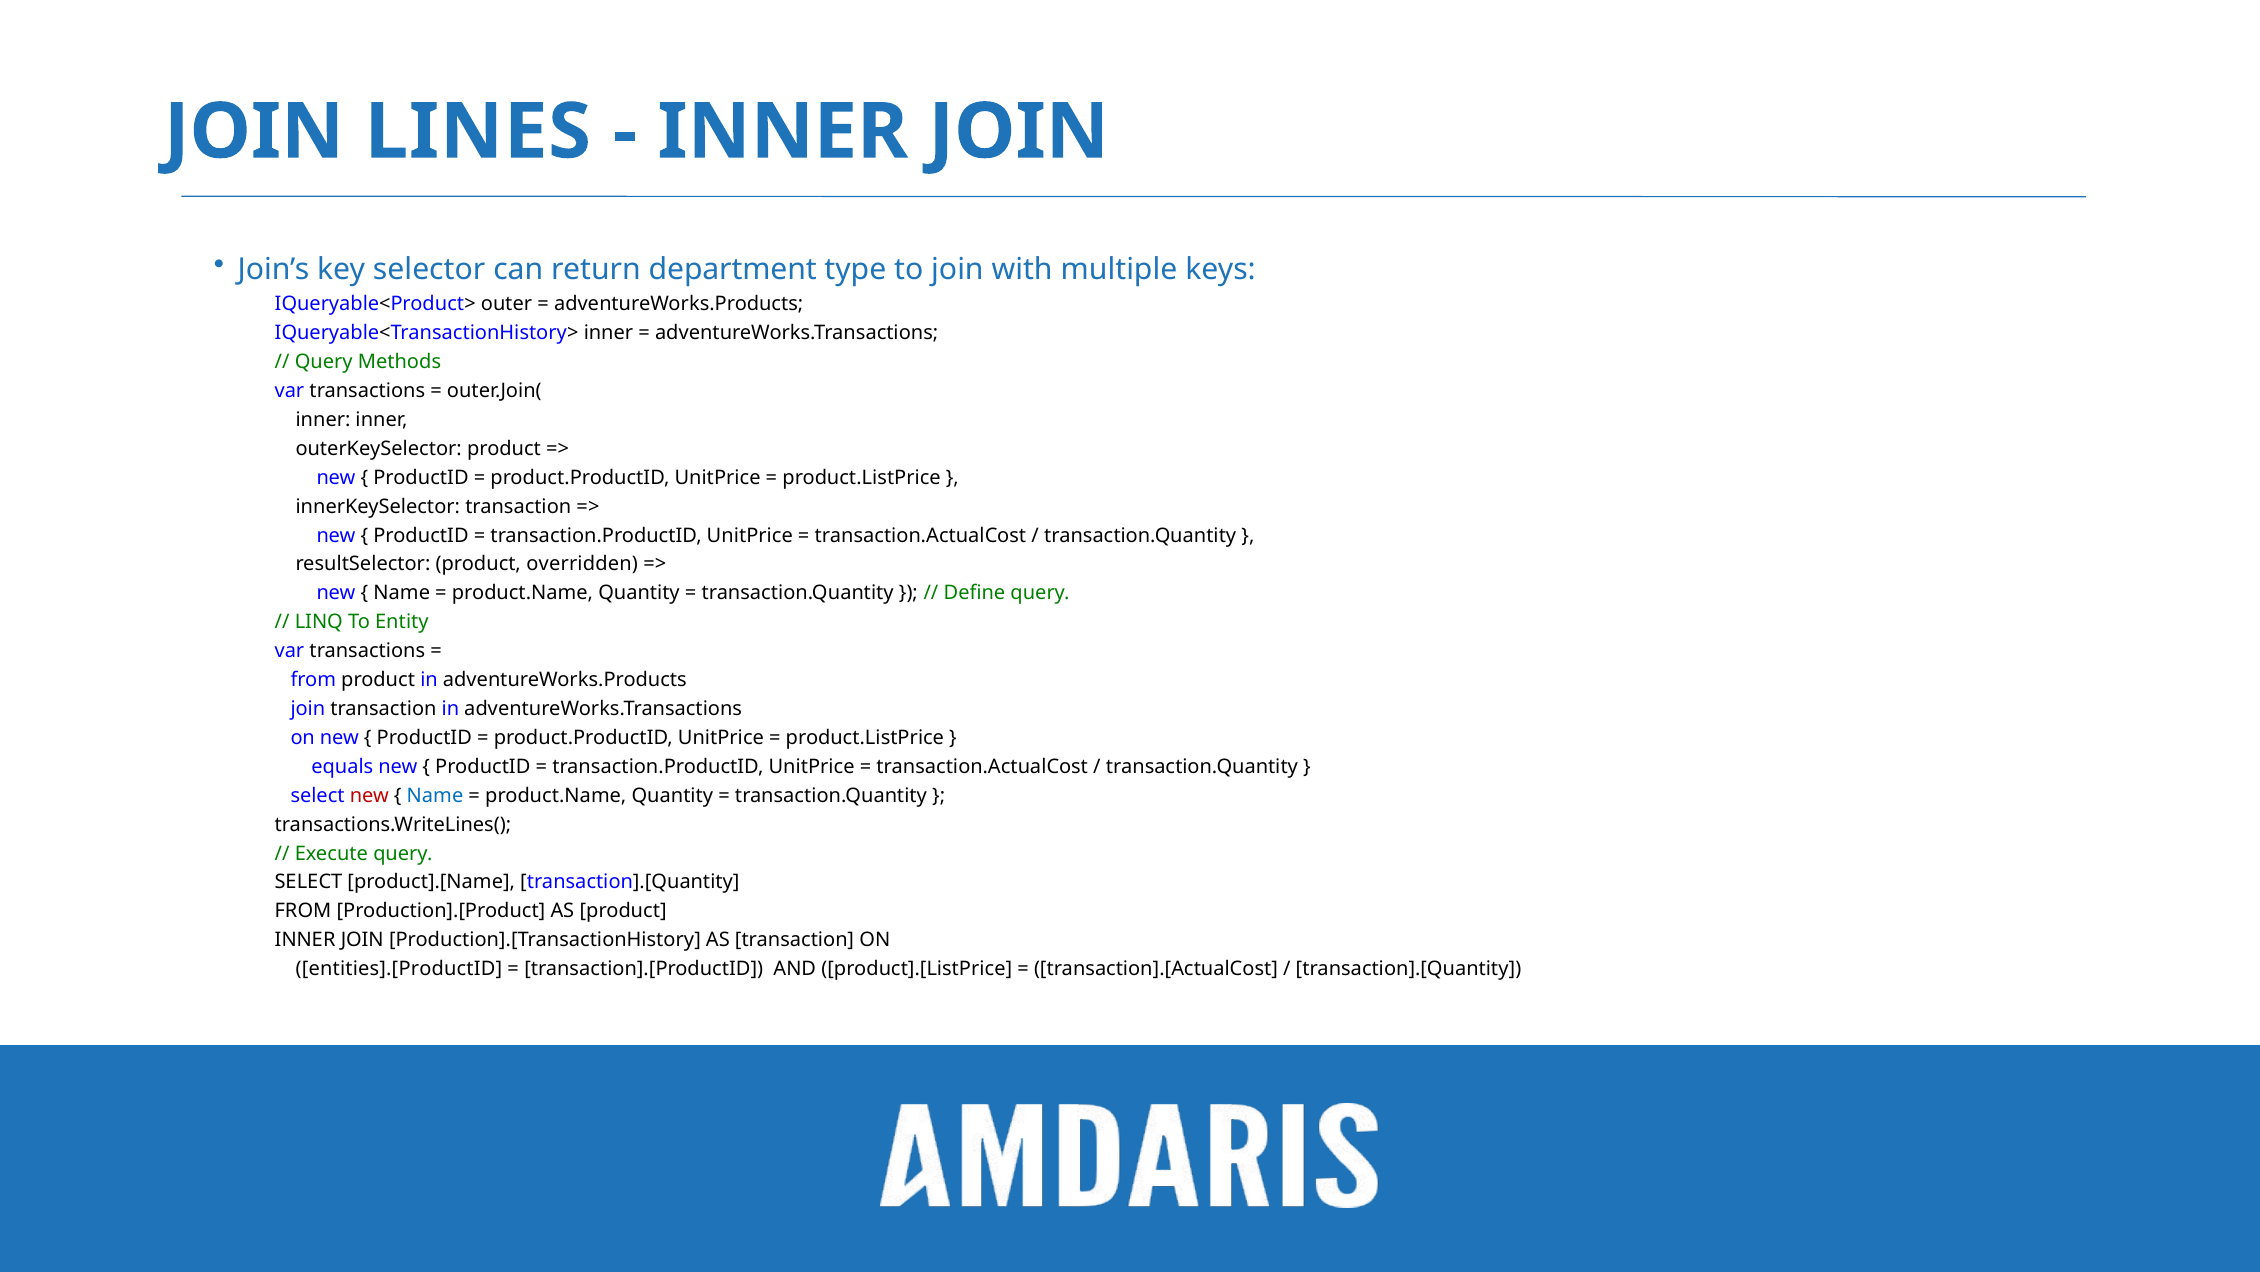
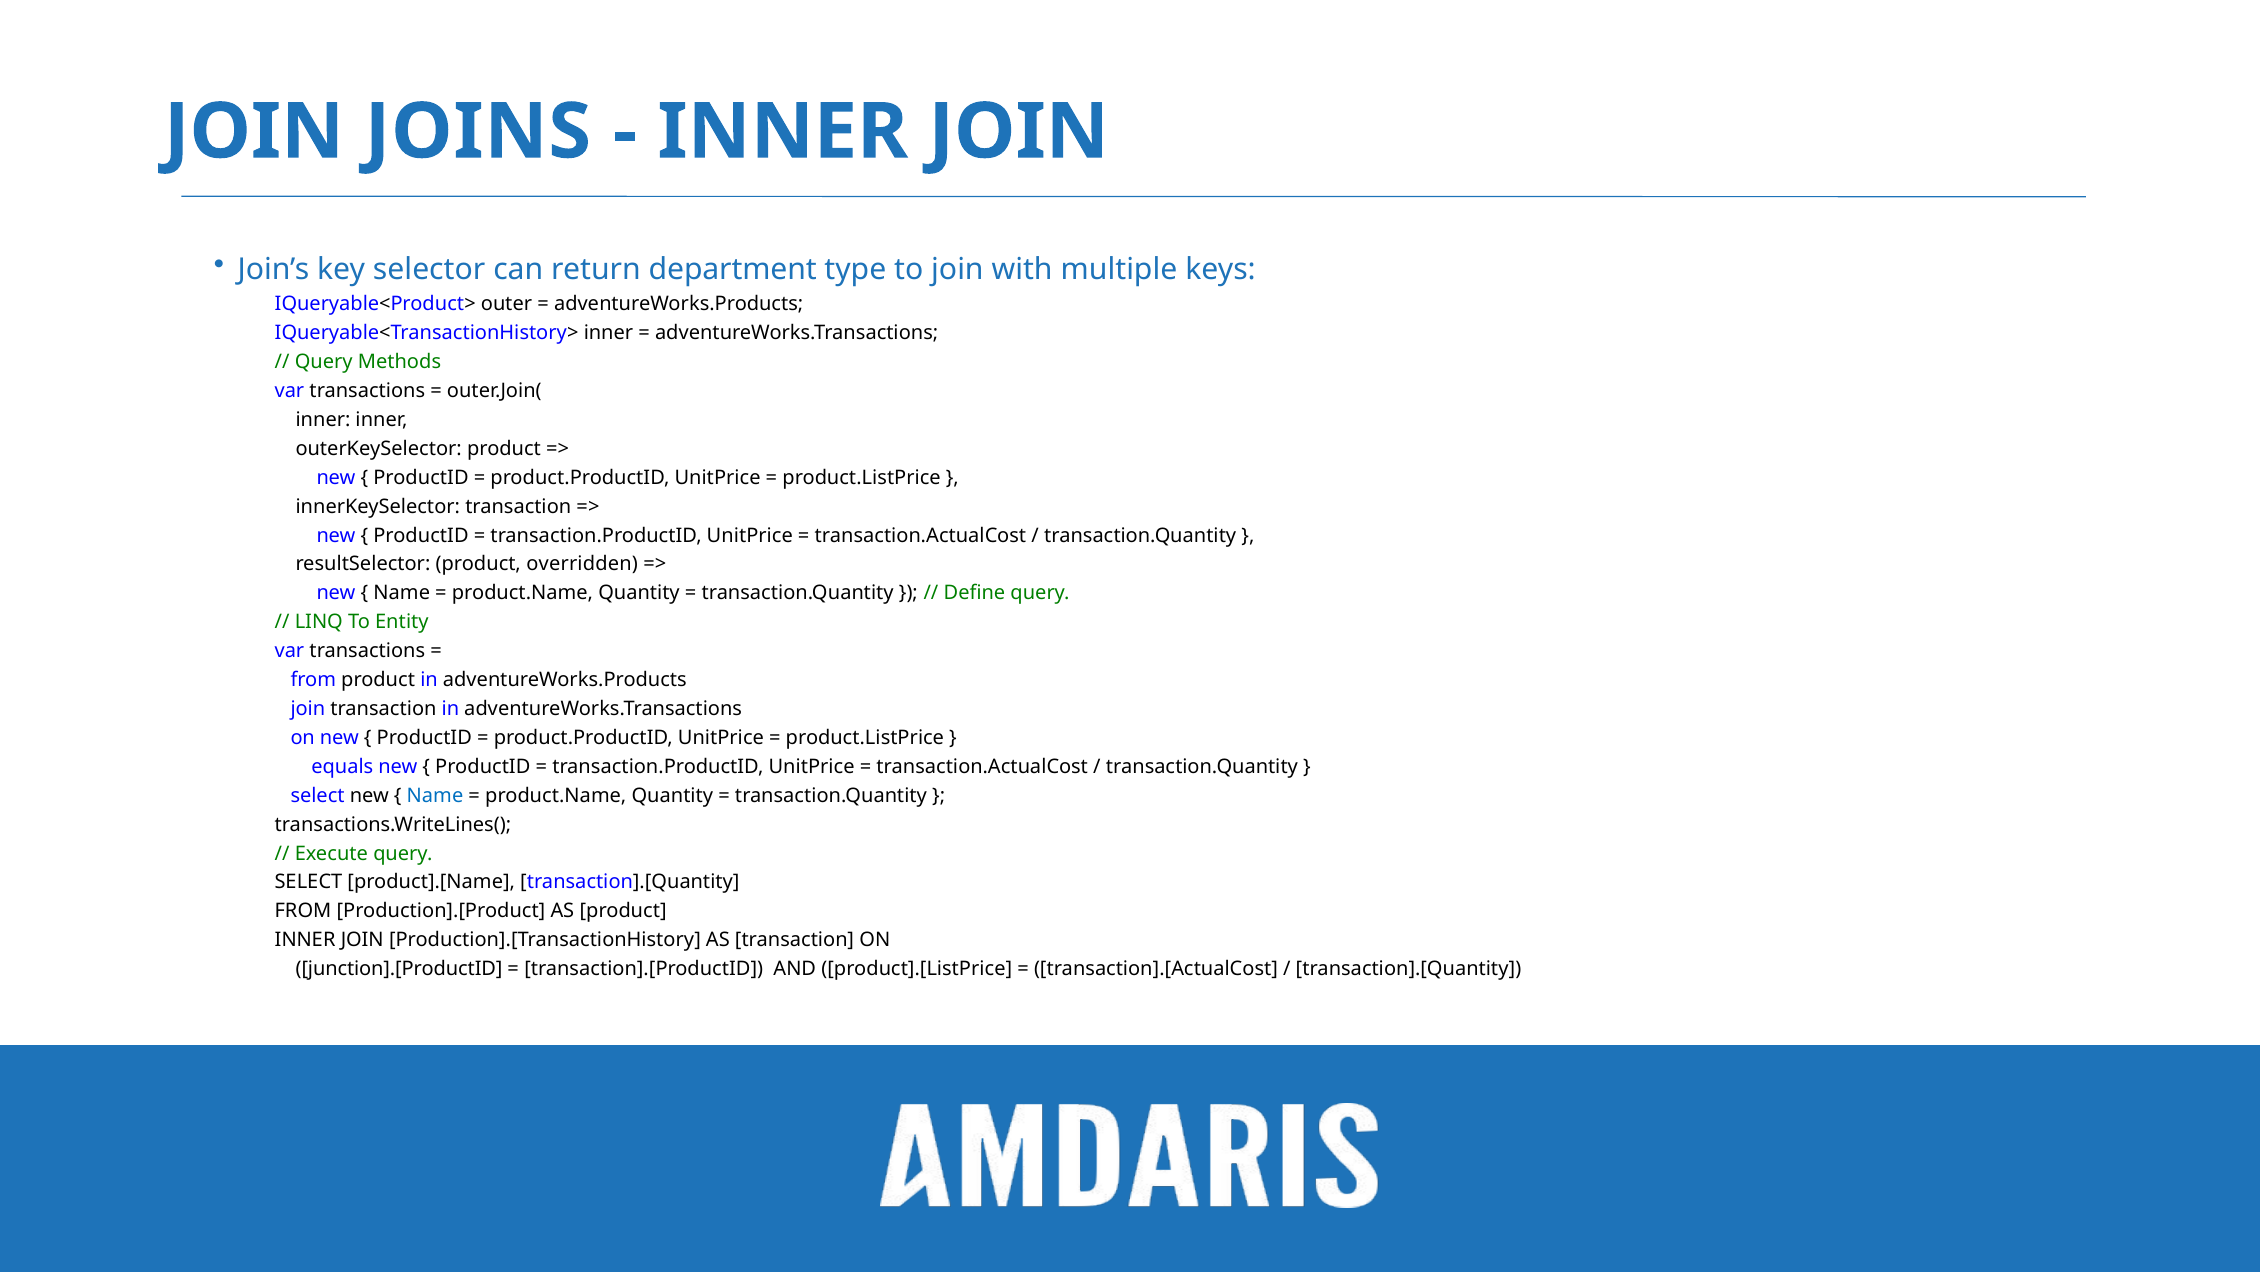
LINES: LINES -> JOINS (478, 132)
new colour: red -> black (369, 795)
entities].[ProductID: entities].[ProductID -> junction].[ProductID (399, 969)
